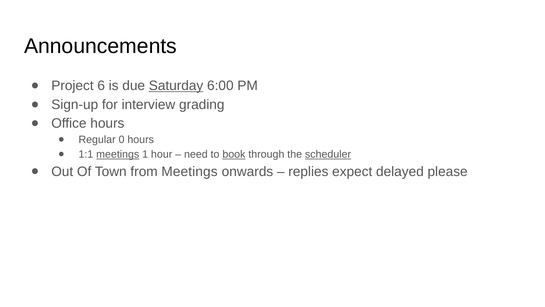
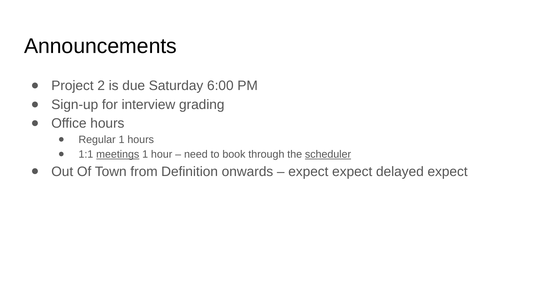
6: 6 -> 2 (101, 86)
Saturday underline: present -> none (176, 86)
Regular 0: 0 -> 1 (122, 140)
book underline: present -> none (234, 154)
from Meetings: Meetings -> Definition (190, 171)
replies: replies -> expect (308, 171)
delayed please: please -> expect (448, 171)
